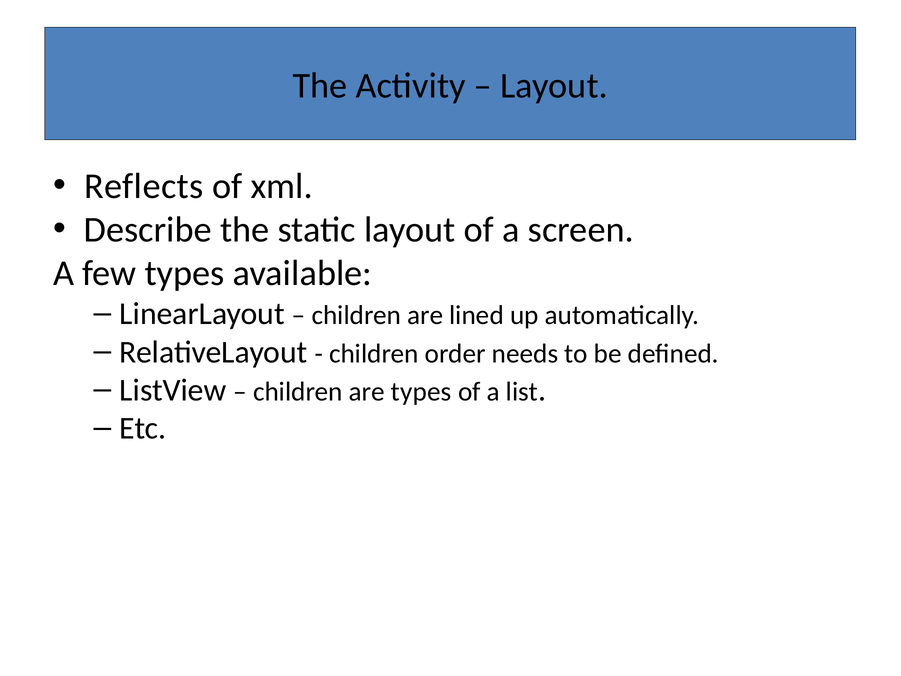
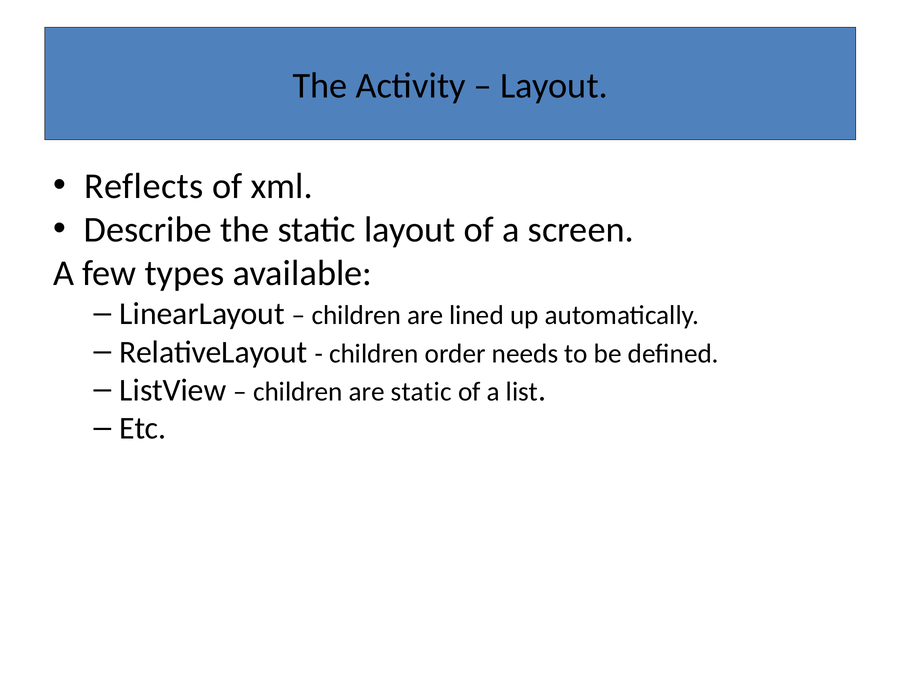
are types: types -> static (421, 392)
